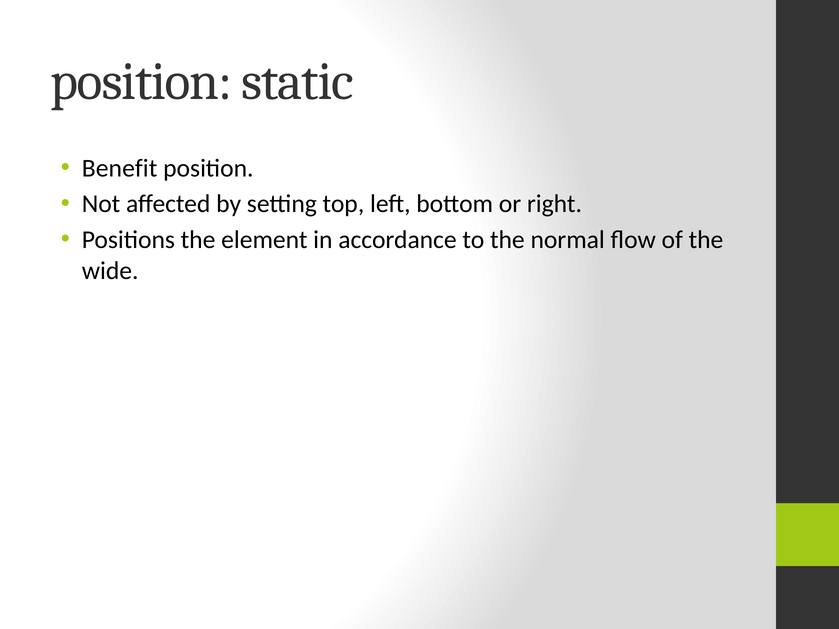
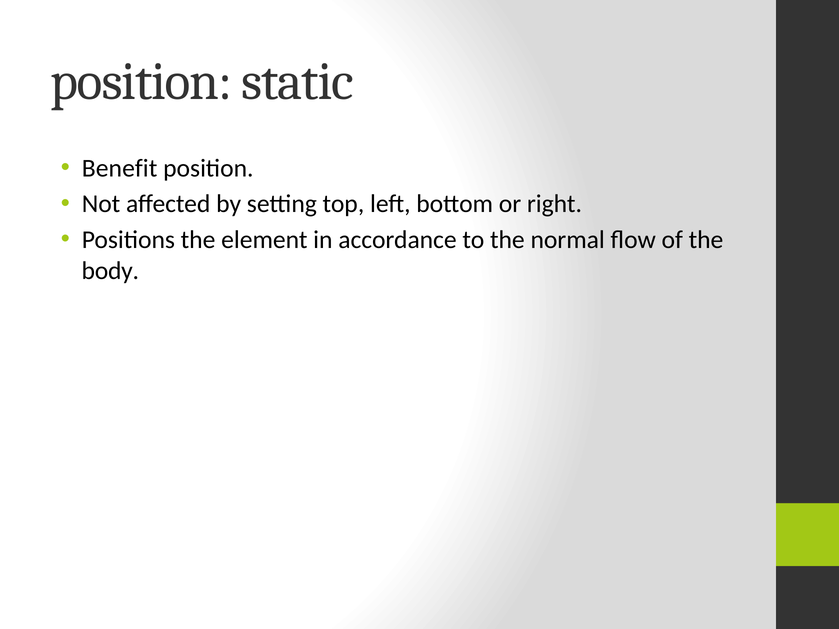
wide: wide -> body (110, 271)
